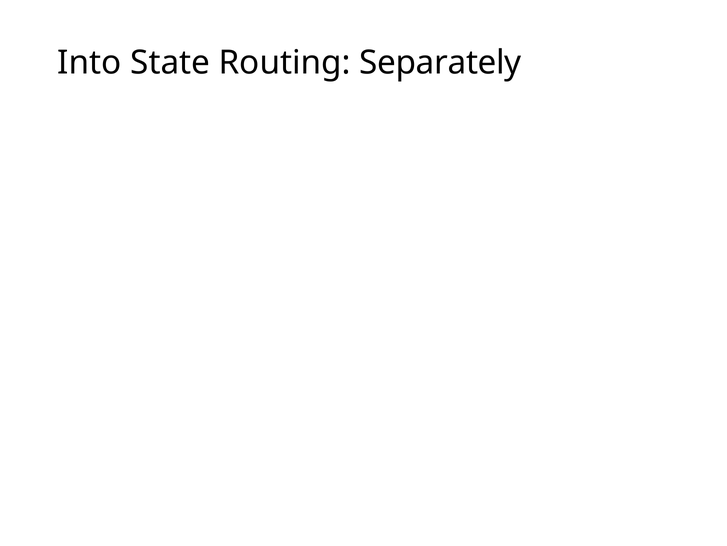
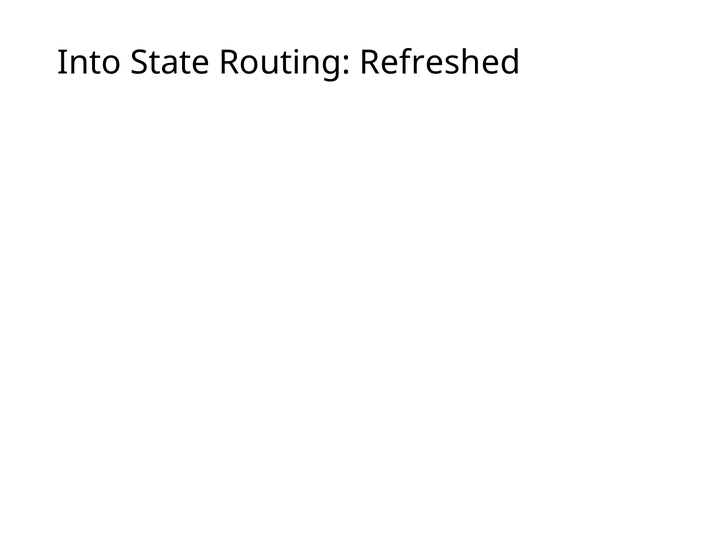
Separately: Separately -> Refreshed (440, 63)
